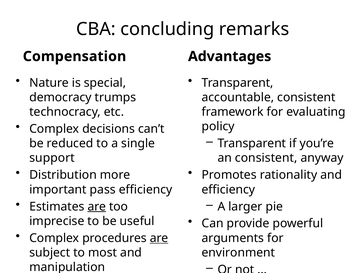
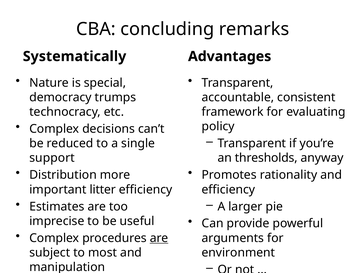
Compensation: Compensation -> Systematically (75, 56)
an consistent: consistent -> thresholds (266, 158)
pass: pass -> litter (103, 189)
are underline: present -> none (97, 206)
